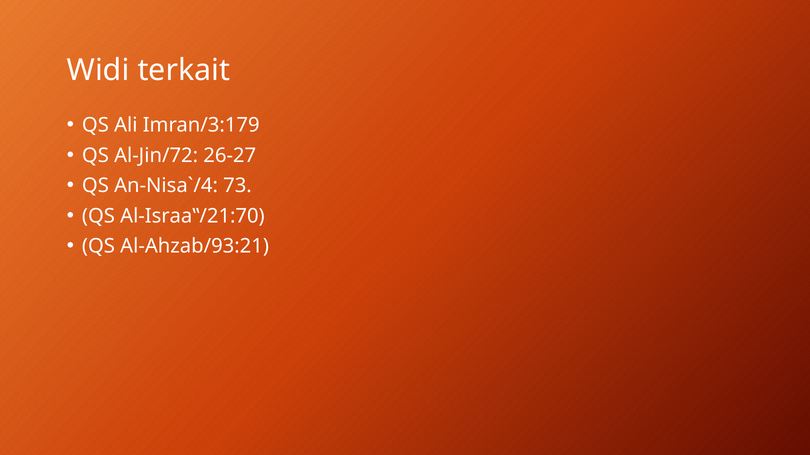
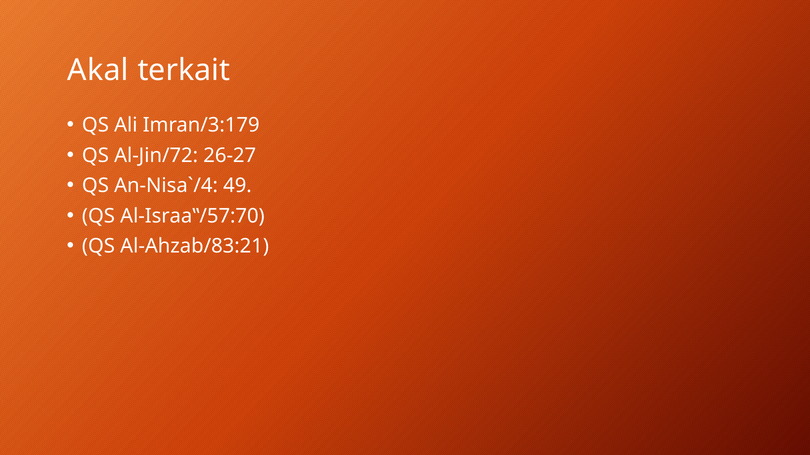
Widi: Widi -> Akal (98, 70)
73: 73 -> 49 (237, 186)
Al-Israa‟/21:70: Al-Israa‟/21:70 -> Al-Israa‟/57:70 (192, 216)
Al-Ahzab/93:21: Al-Ahzab/93:21 -> Al-Ahzab/83:21 (195, 246)
